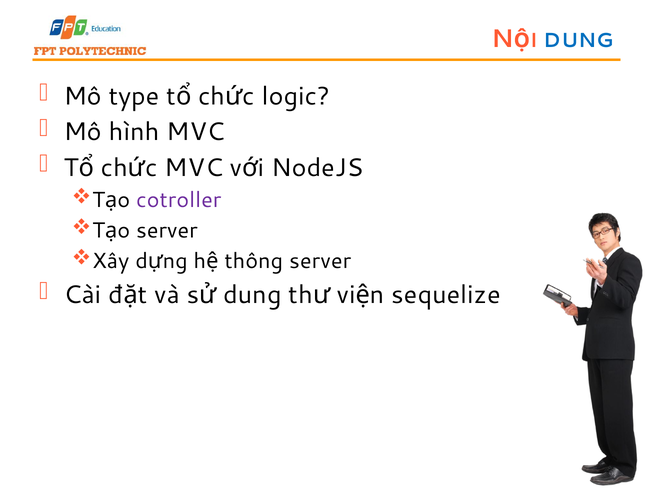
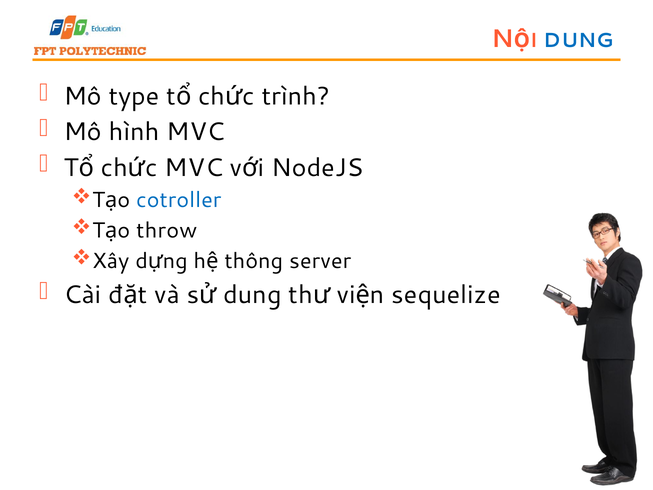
logic: logic -> trình (296, 96)
cotroller colour: purple -> blue (179, 200)
server: server -> throw (167, 230)
